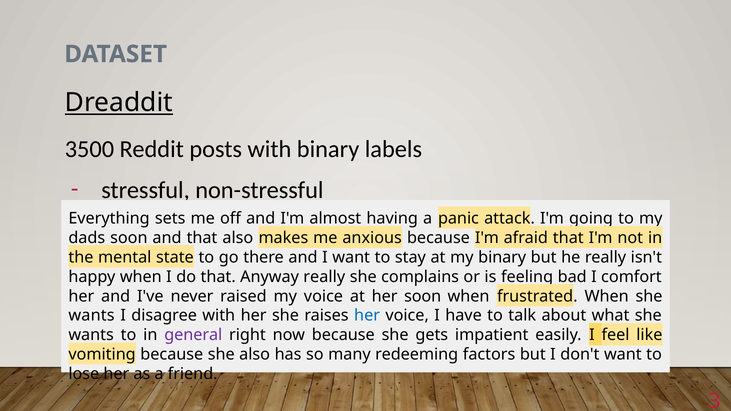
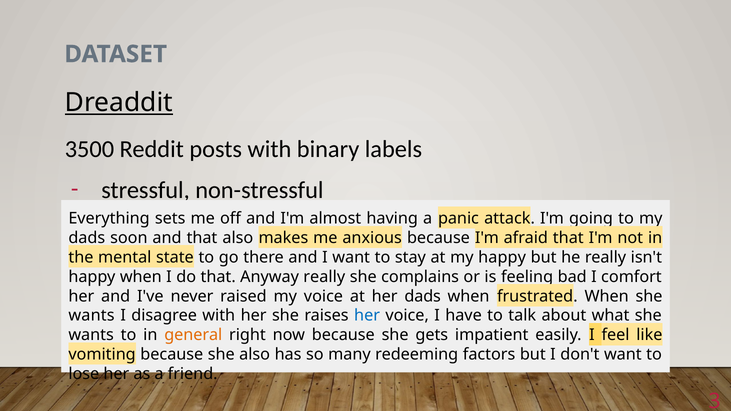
my binary: binary -> happy (502, 257)
her soon: soon -> dads (423, 296)
general colour: purple -> orange (193, 335)
